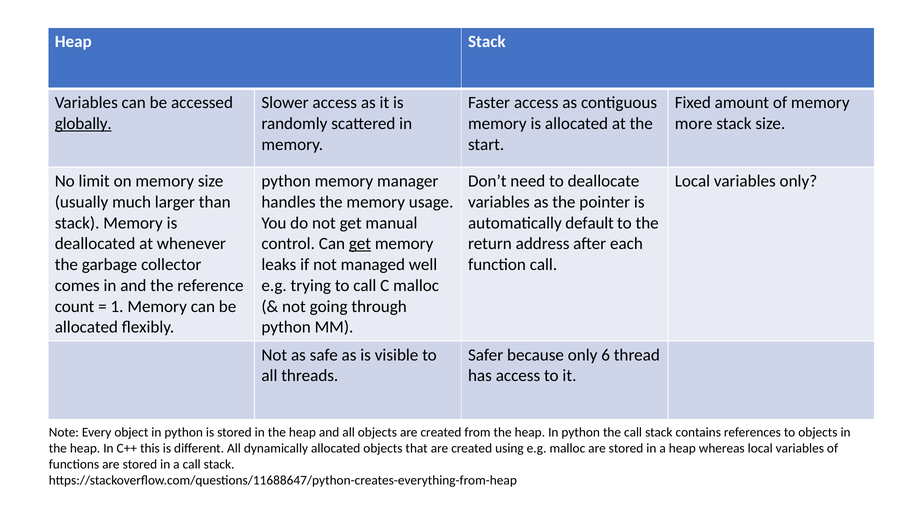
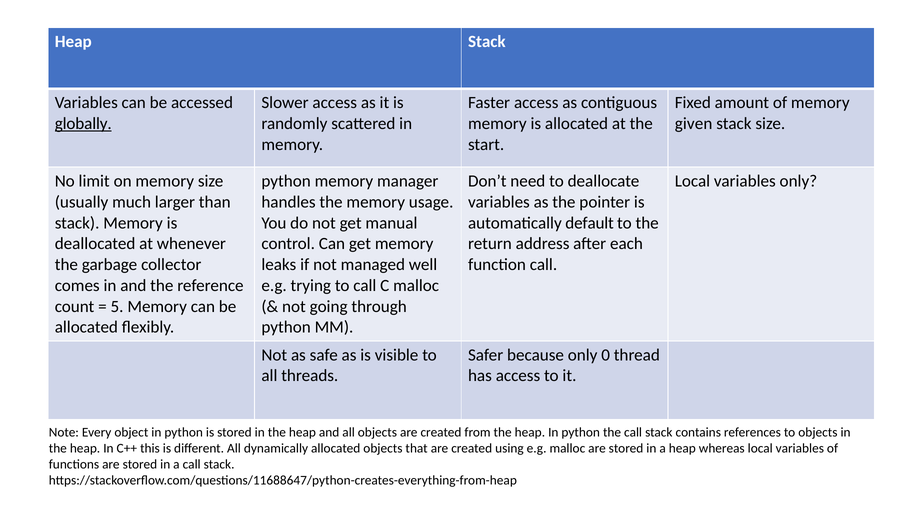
more: more -> given (694, 124)
get underline: present -> none (360, 244)
1: 1 -> 5 (117, 306)
6: 6 -> 0 (606, 355)
